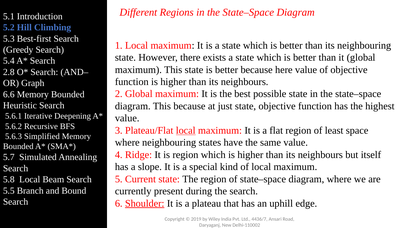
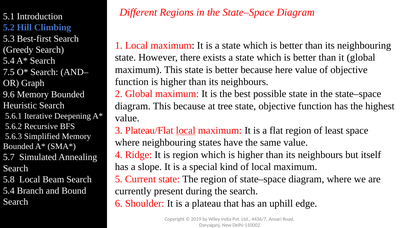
2.8: 2.8 -> 7.5 (9, 72)
6.6: 6.6 -> 9.6 (9, 94)
just: just -> tree (225, 106)
5.5: 5.5 -> 5.4 (9, 190)
Shoulder underline: present -> none (145, 203)
